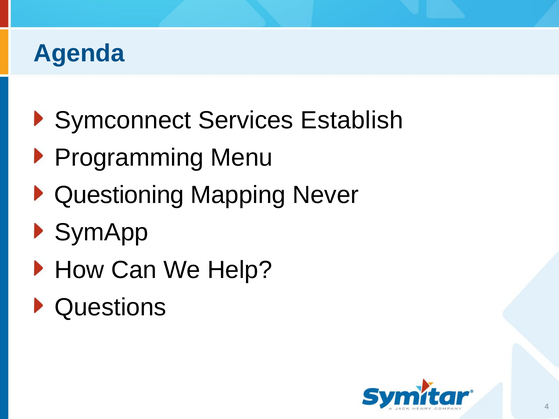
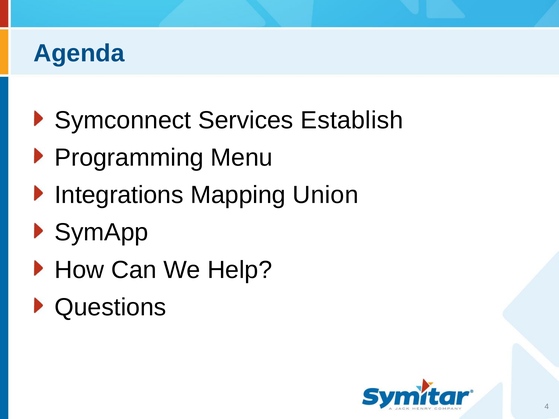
Questioning: Questioning -> Integrations (119, 195)
Never: Never -> Union (326, 195)
